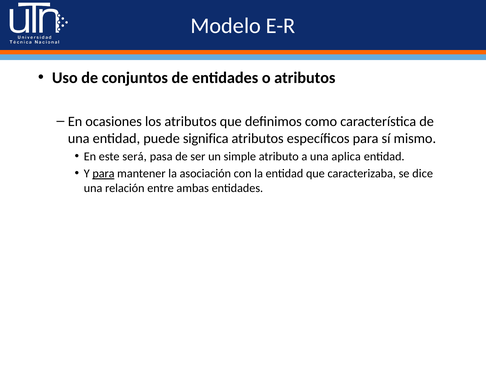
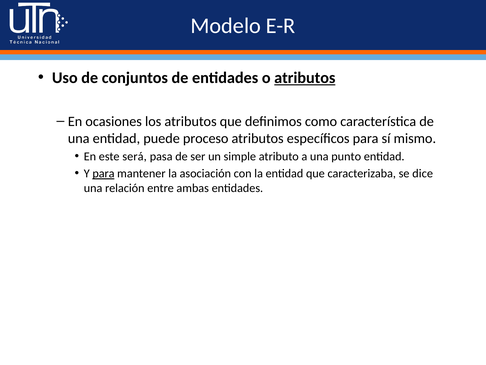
atributos underline: none -> present (305, 78)
significa: significa -> proceso (206, 138)
aplica: aplica -> punto (346, 156)
